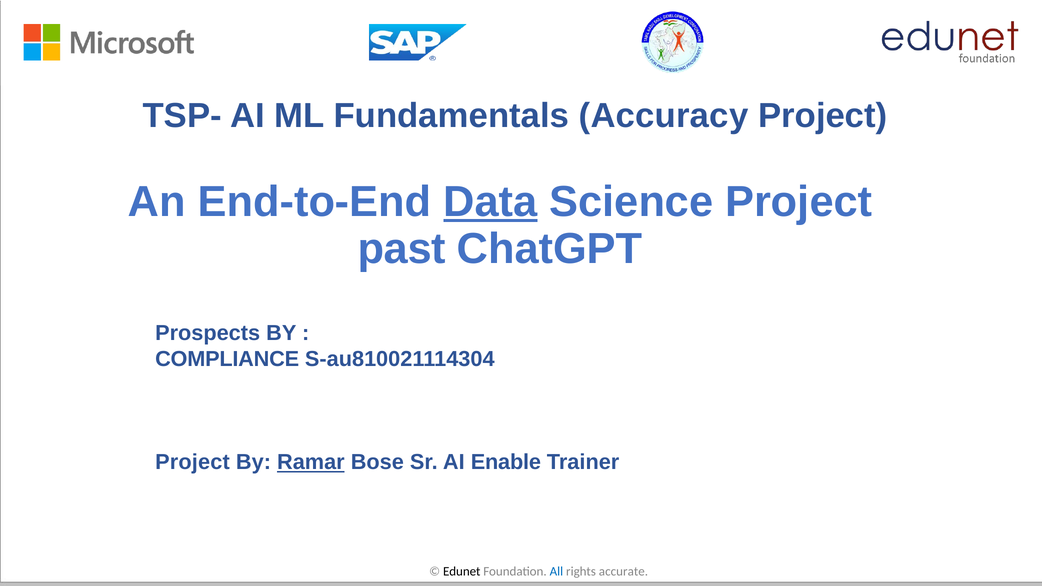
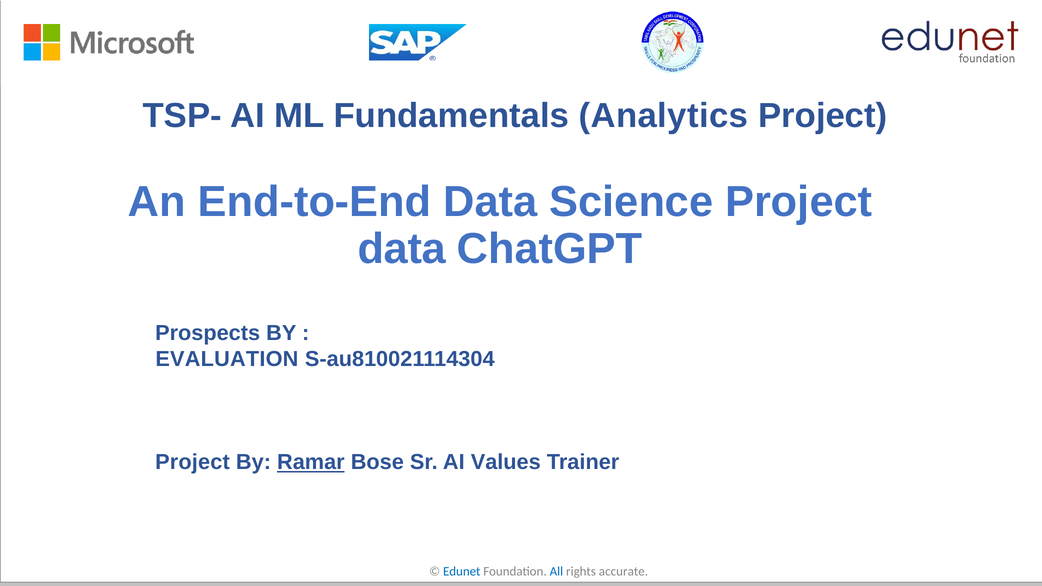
Accuracy: Accuracy -> Analytics (663, 116)
Data underline: present -> none (490, 202)
past: past -> data (402, 249)
COMPLIANCE: COMPLIANCE -> EVALUATION (227, 359)
Enable: Enable -> Values (506, 462)
Edunet colour: black -> blue (462, 571)
